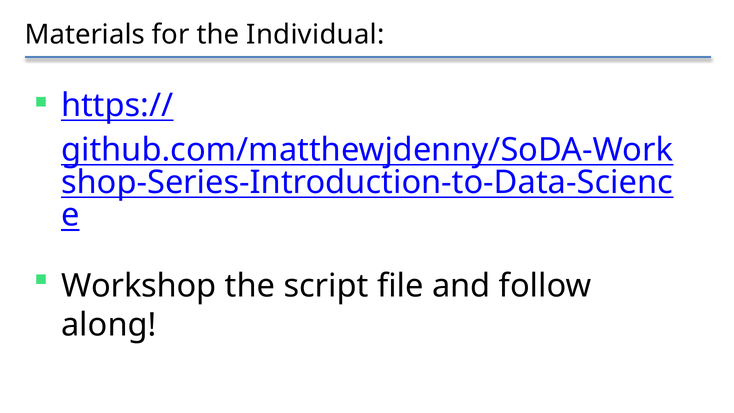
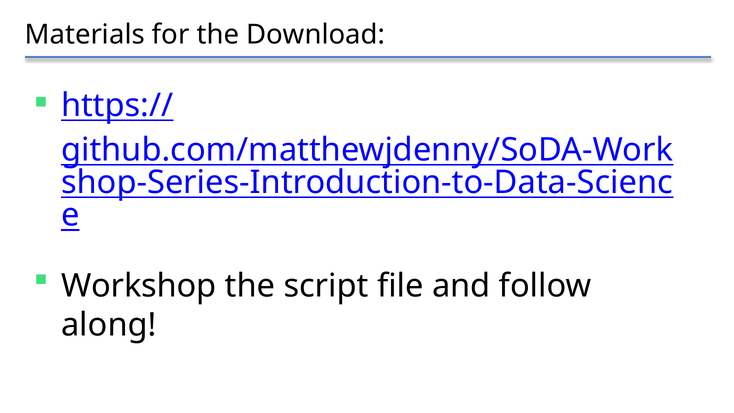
Individual: Individual -> Download (316, 34)
